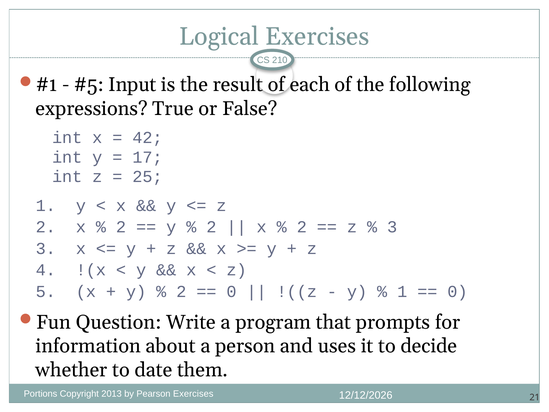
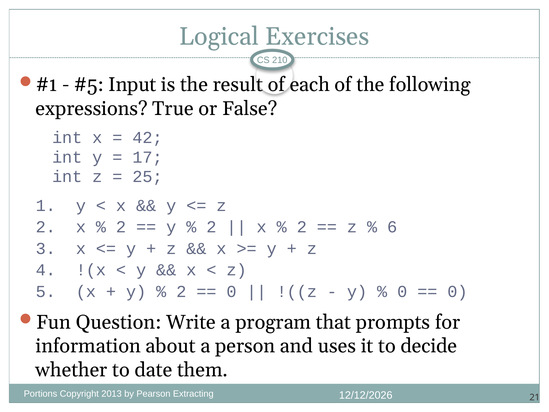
3: 3 -> 6 (392, 227)
1: 1 -> 0 (402, 291)
Pearson Exercises: Exercises -> Extracting (193, 394)
